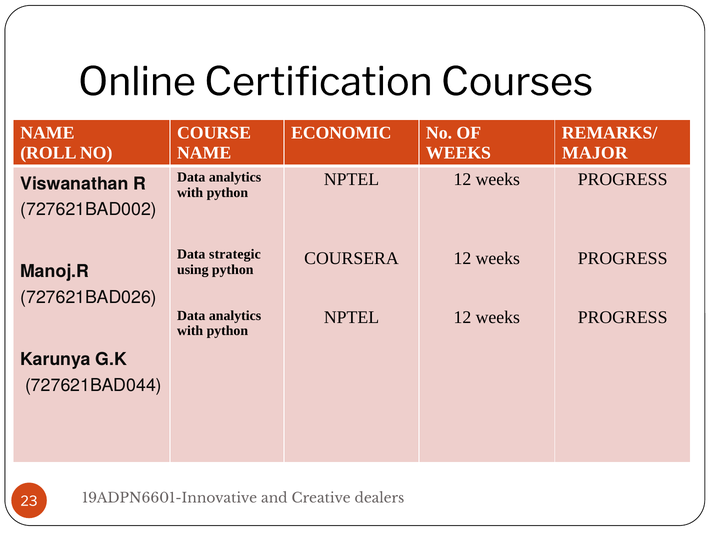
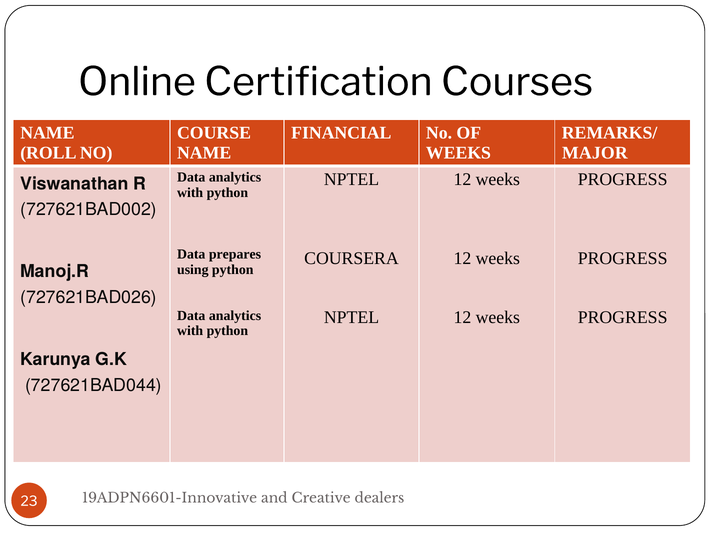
ECONOMIC: ECONOMIC -> FINANCIAL (341, 133)
strategic: strategic -> prepares (235, 254)
